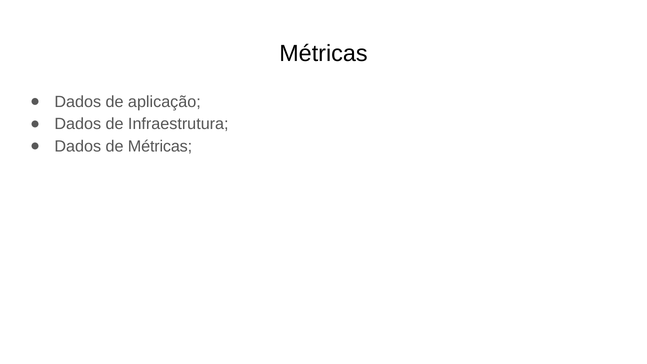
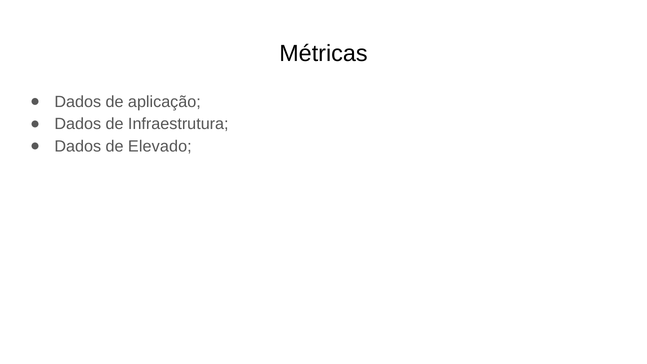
de Métricas: Métricas -> Elevado (160, 146)
